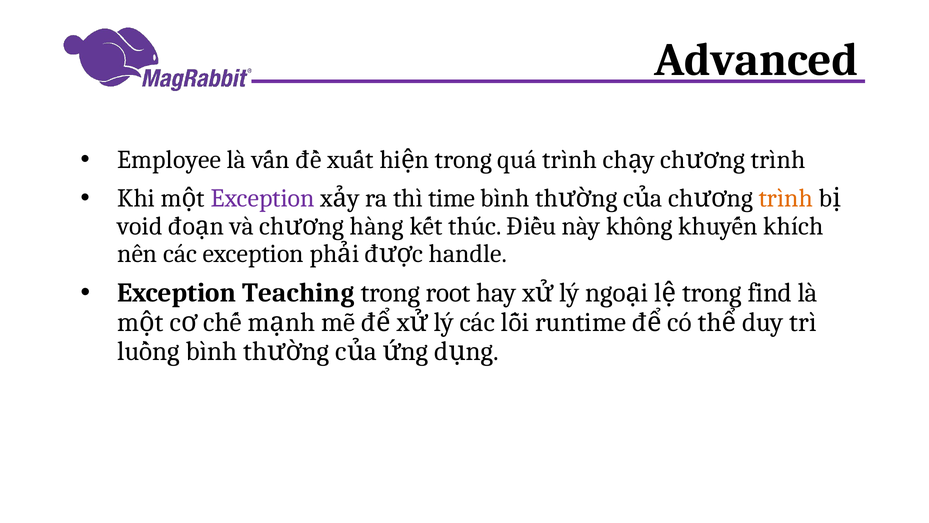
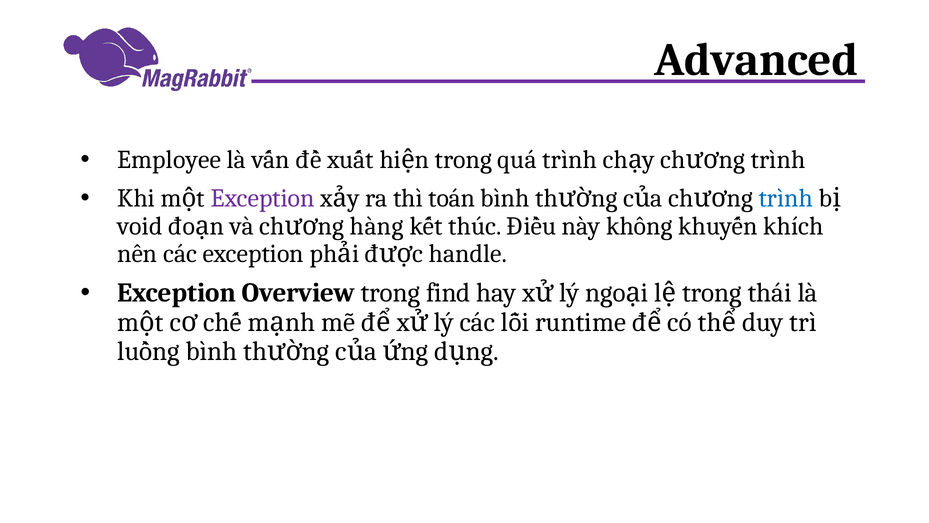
time: time -> toán (452, 198)
trình colour: orange -> blue (786, 198)
Teaching: Teaching -> Overview (298, 293)
root: root -> find (448, 293)
find: find -> thái (770, 293)
